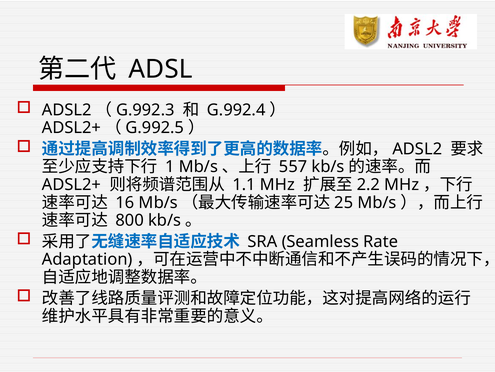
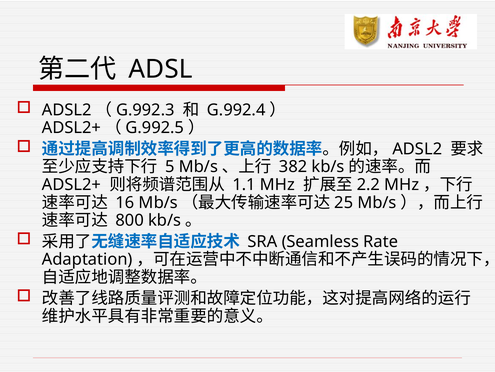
1: 1 -> 5 (170, 167)
557: 557 -> 382 (293, 167)
